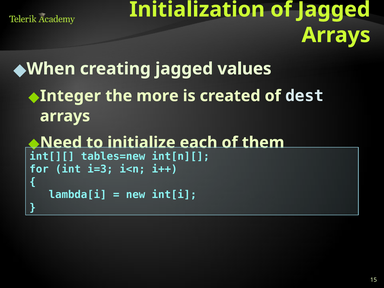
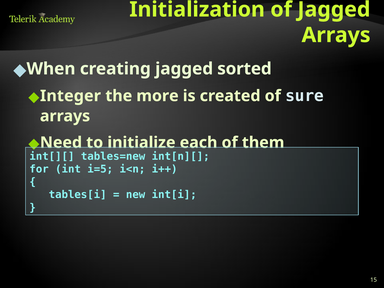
values: values -> sorted (244, 69)
dest: dest -> sure (305, 96)
i=3: i=3 -> i=5 (100, 169)
lambda[i: lambda[i -> tables[i (78, 195)
